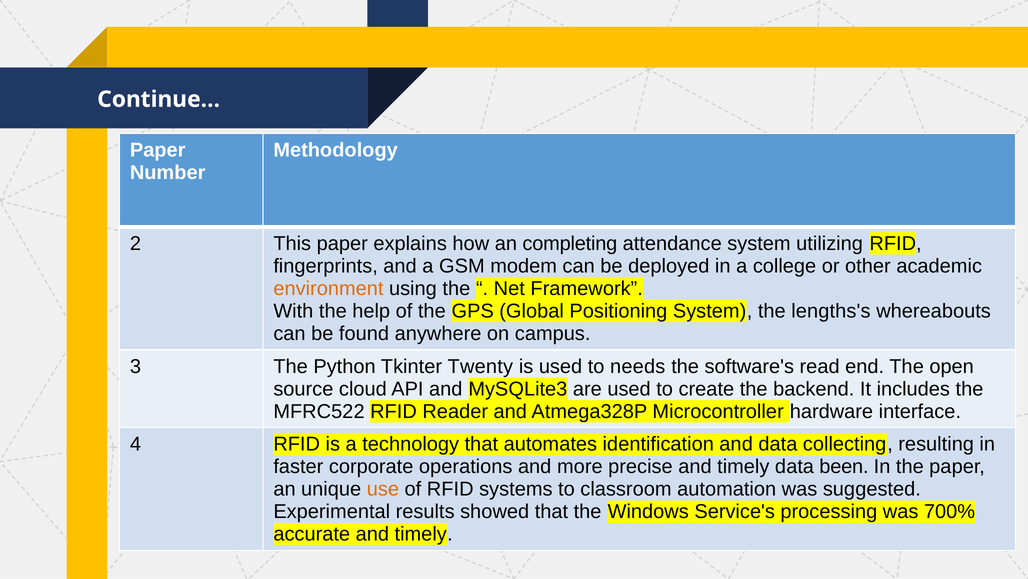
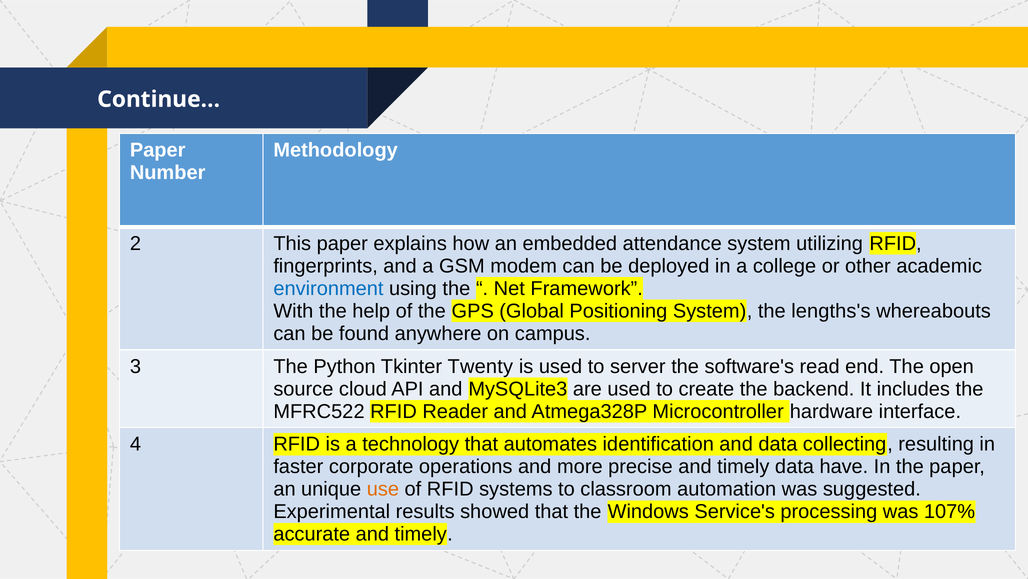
completing: completing -> embedded (570, 243)
environment colour: orange -> blue (328, 288)
needs: needs -> server (638, 366)
been: been -> have (844, 466)
700%: 700% -> 107% (950, 511)
